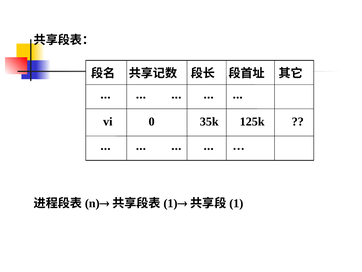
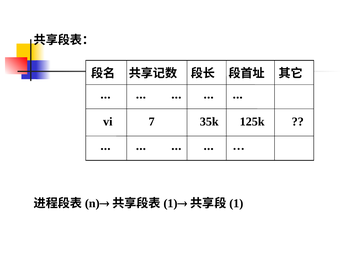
0: 0 -> 7 (152, 121)
